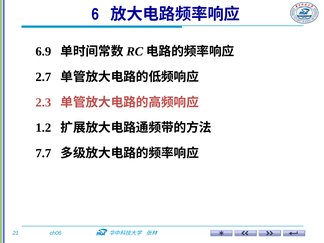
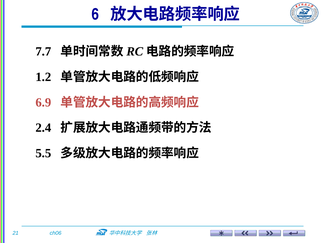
6.9: 6.9 -> 7.7 (43, 52)
2.7: 2.7 -> 1.2 (43, 77)
2.3: 2.3 -> 6.9 (43, 102)
1.2: 1.2 -> 2.4 (43, 128)
7.7: 7.7 -> 5.5 (43, 153)
